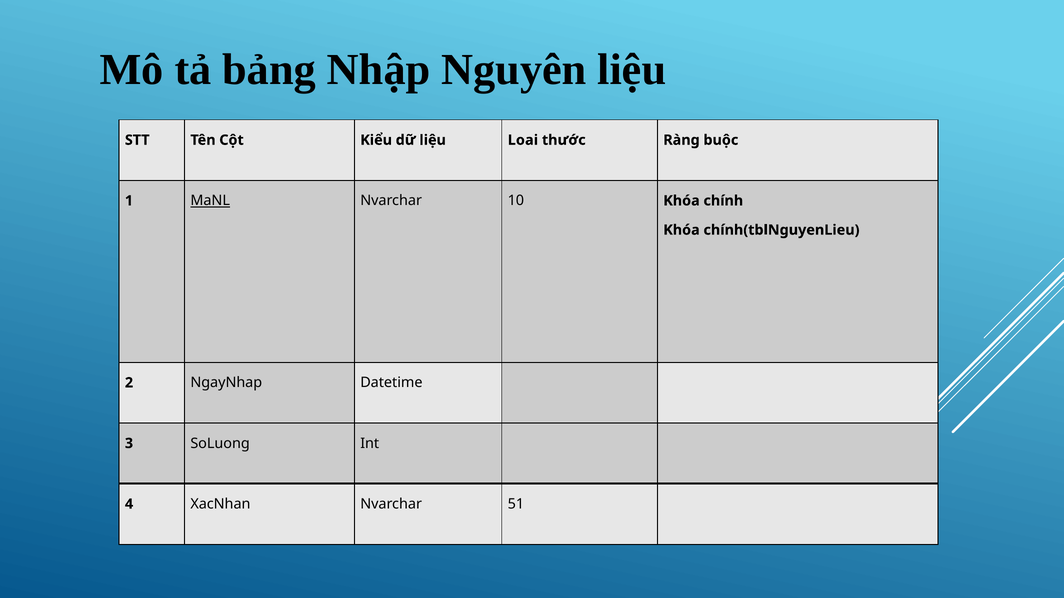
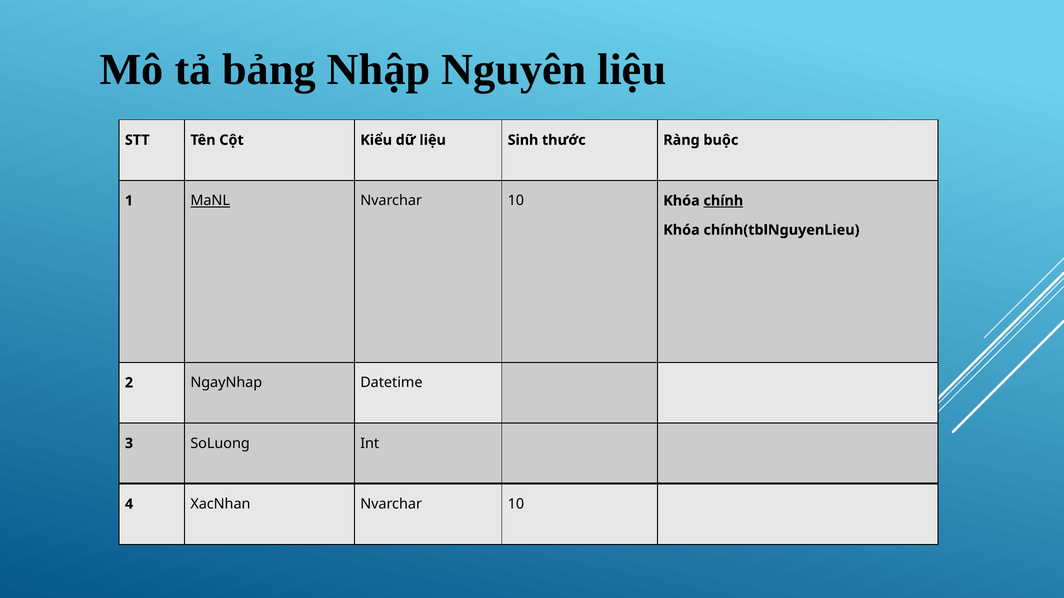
Loai: Loai -> Sinh (523, 140)
chính underline: none -> present (723, 201)
XacNhan Nvarchar 51: 51 -> 10 (516, 504)
